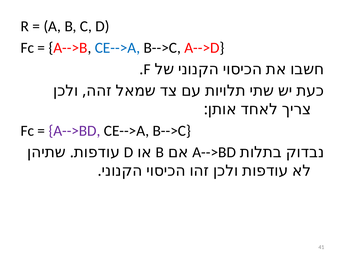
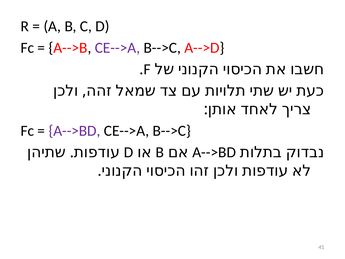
CE-->A colour: blue -> purple (117, 48)
